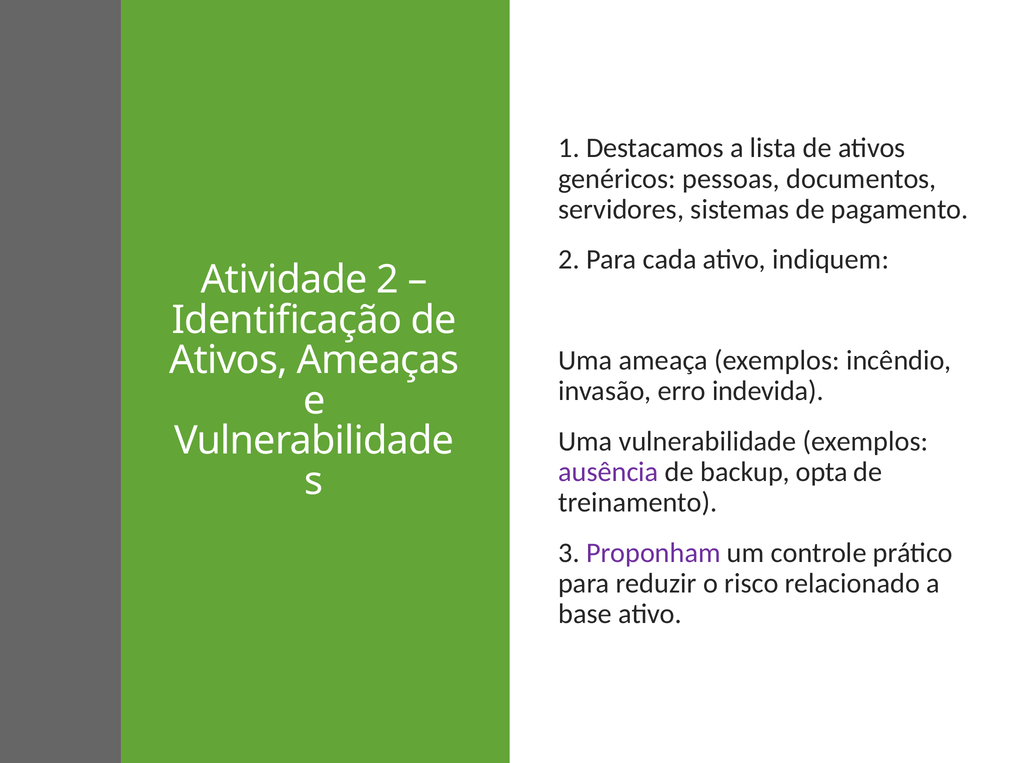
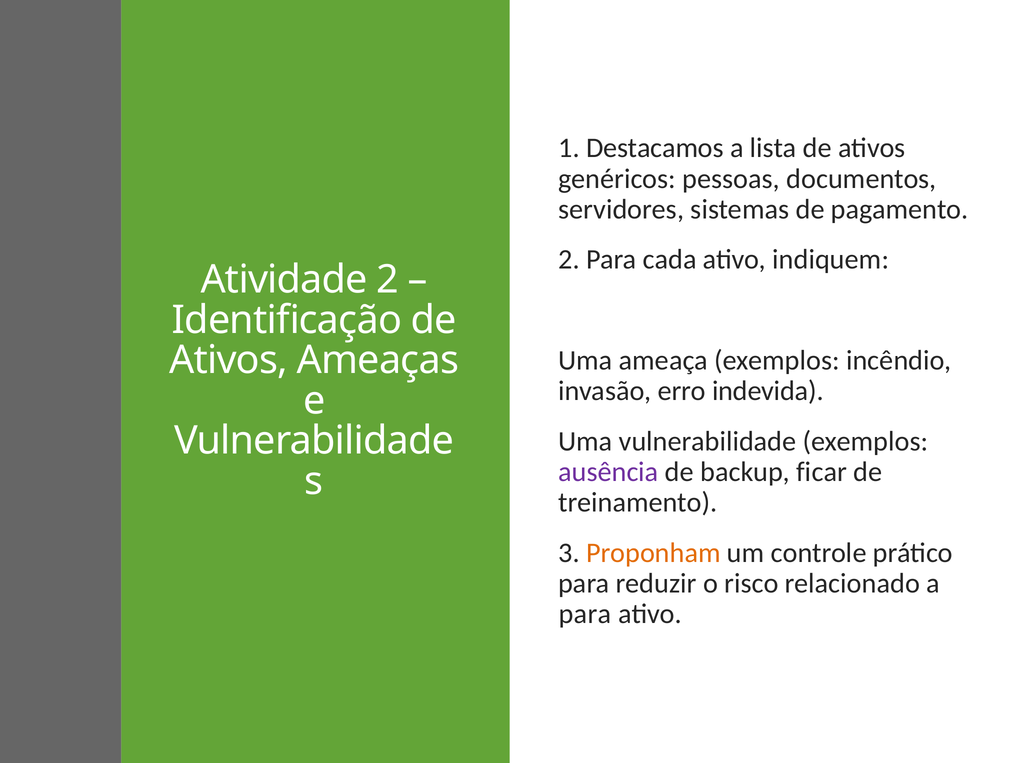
opta: opta -> ficar (822, 472)
Proponham colour: purple -> orange (653, 553)
base: base -> para (585, 614)
